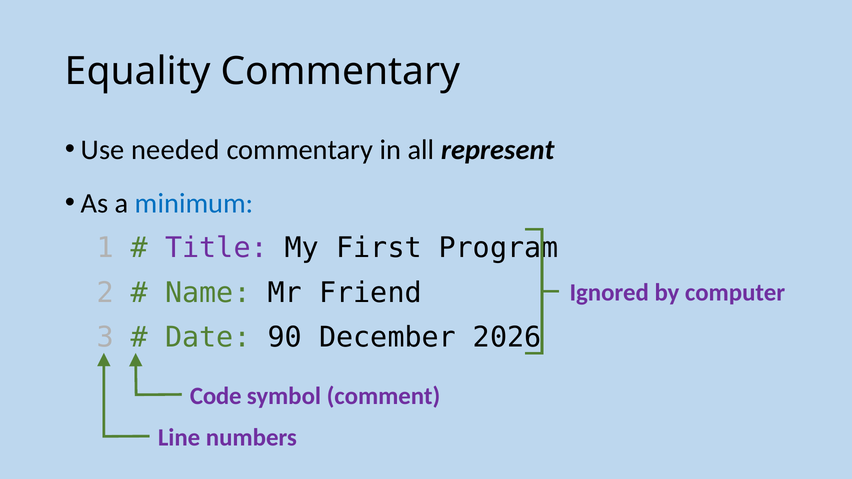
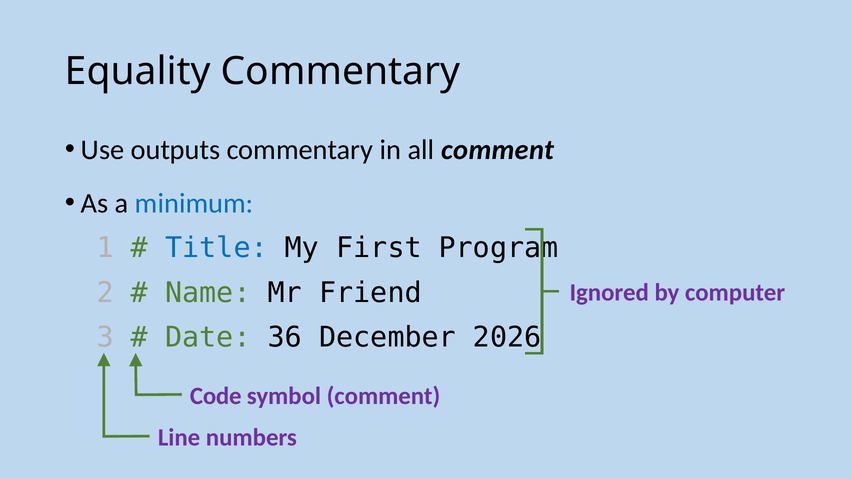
needed: needed -> outputs (175, 150)
all represent: represent -> comment (498, 150)
Title colour: purple -> blue (216, 248)
90: 90 -> 36 (285, 338)
